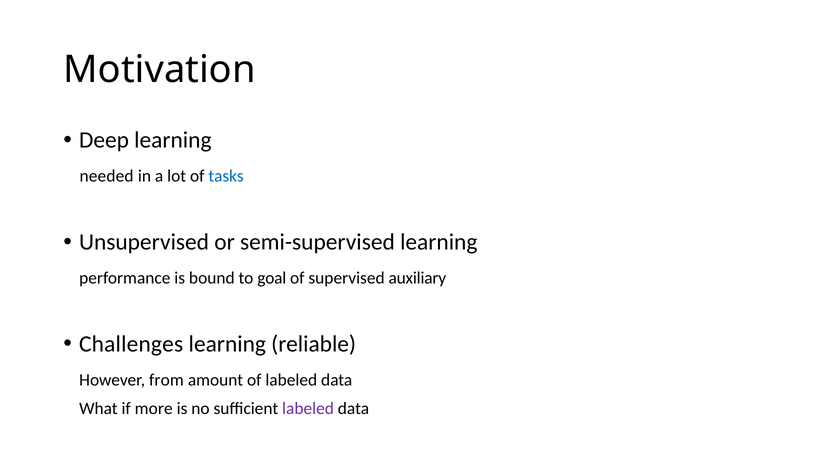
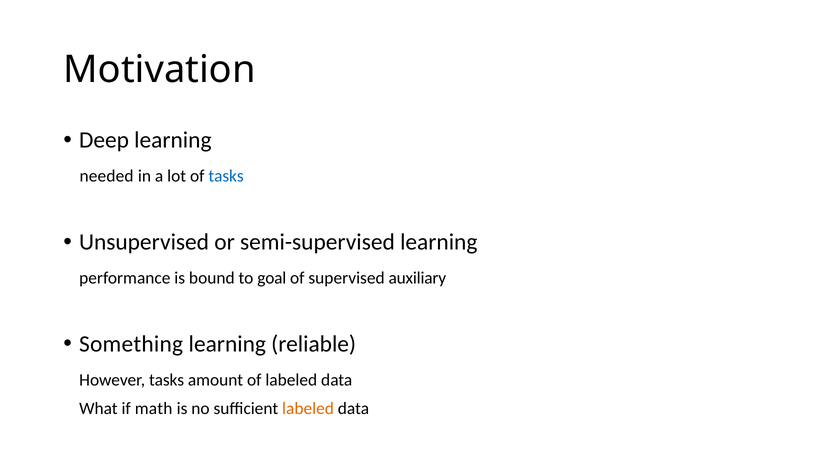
Challenges: Challenges -> Something (131, 344)
However from: from -> tasks (167, 380)
more: more -> math (154, 409)
labeled colour: purple -> orange (308, 409)
